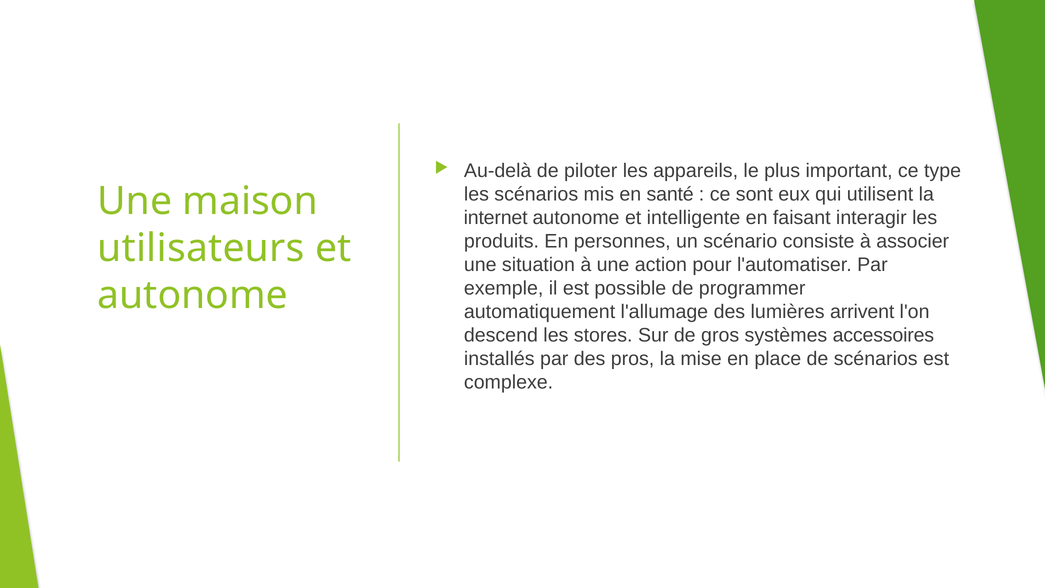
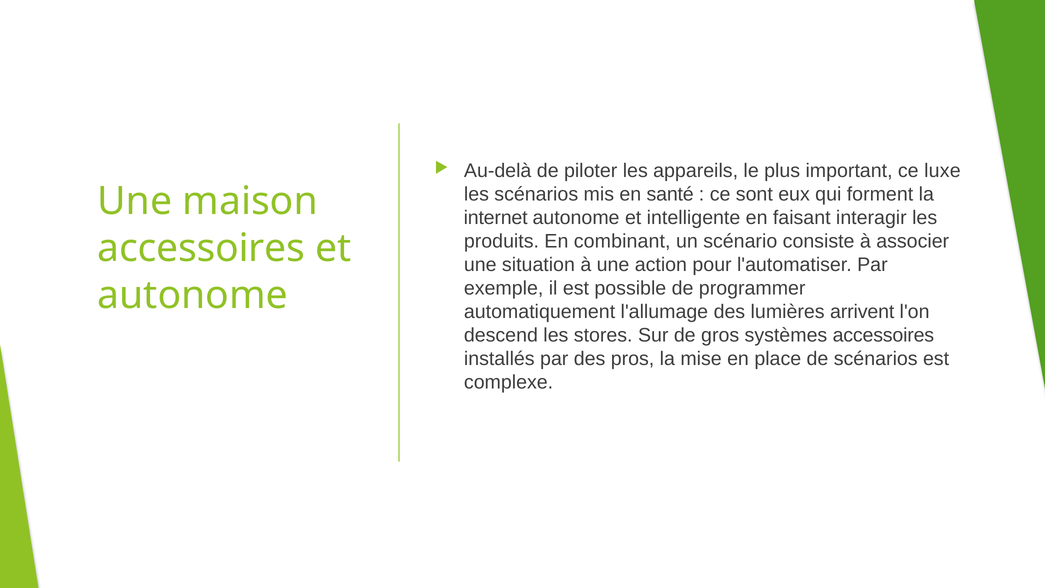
type: type -> luxe (942, 171)
utilisent: utilisent -> forment (880, 194)
personnes: personnes -> combinant (622, 241)
utilisateurs: utilisateurs -> accessoires (201, 248)
